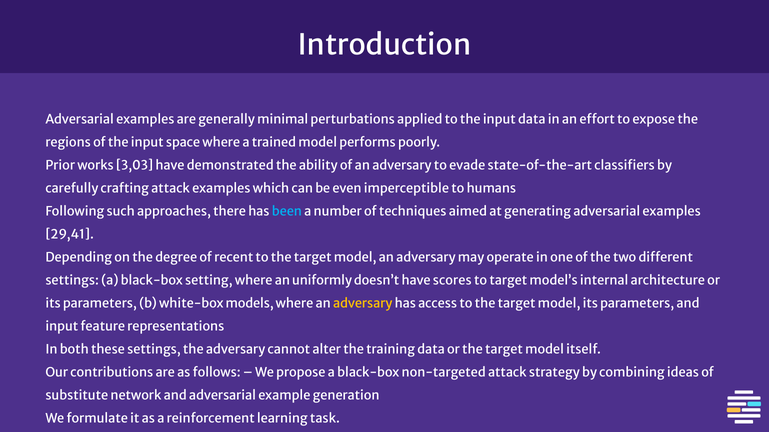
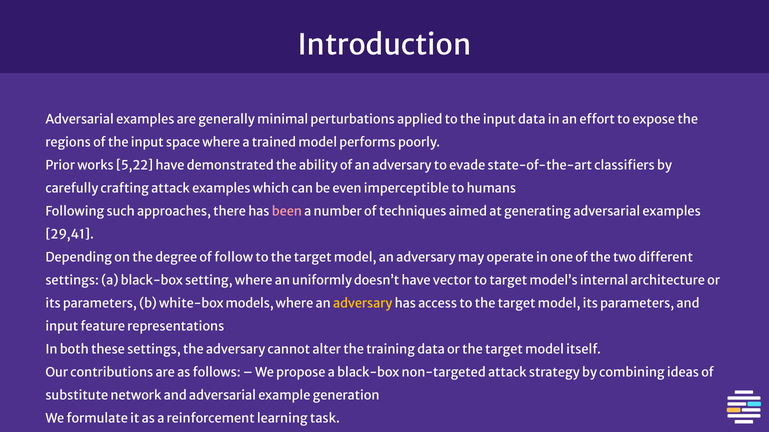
3,03: 3,03 -> 5,22 (135, 166)
been colour: light blue -> pink (287, 212)
recent: recent -> follow (234, 258)
scores: scores -> vector (452, 281)
